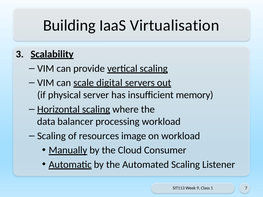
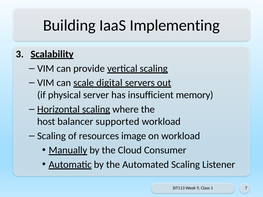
Virtualisation: Virtualisation -> Implementing (175, 25)
data: data -> host (46, 122)
processing: processing -> supported (117, 122)
